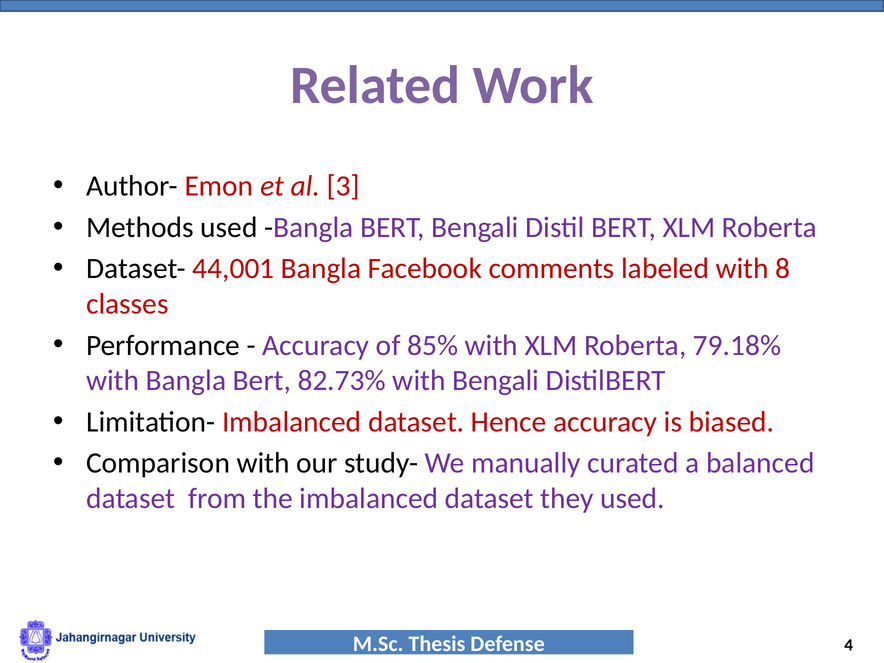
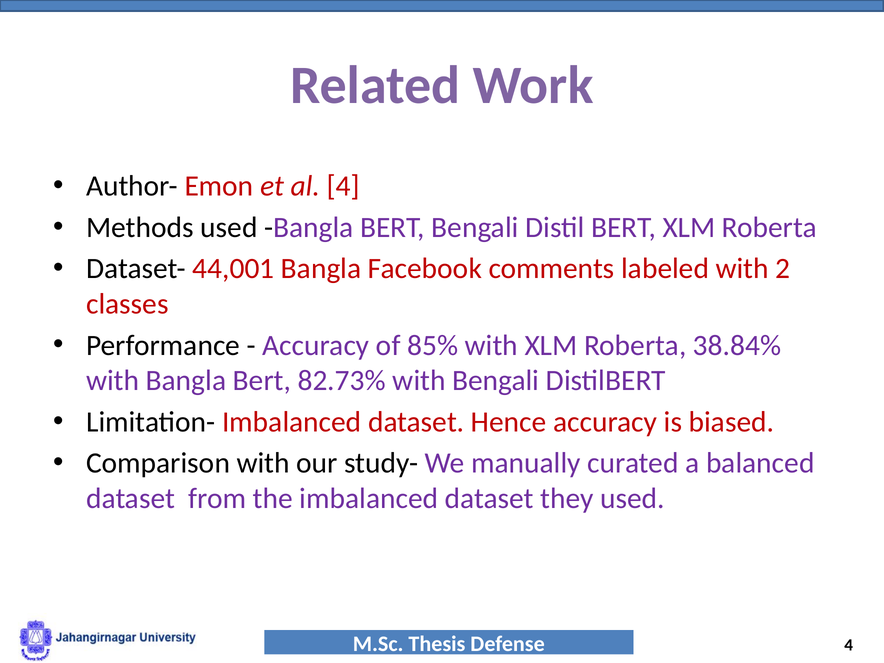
al 3: 3 -> 4 (343, 186)
8: 8 -> 2 (783, 269)
79.18%: 79.18% -> 38.84% (737, 345)
